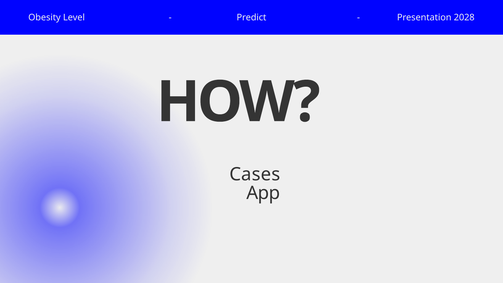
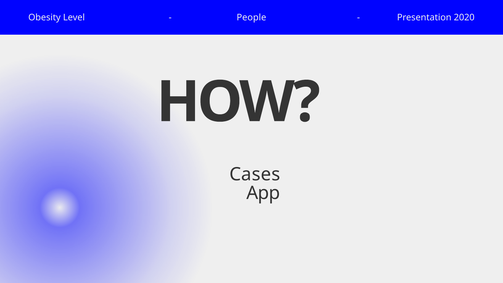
Predict: Predict -> People (251, 17)
2028: 2028 -> 2020 (464, 17)
